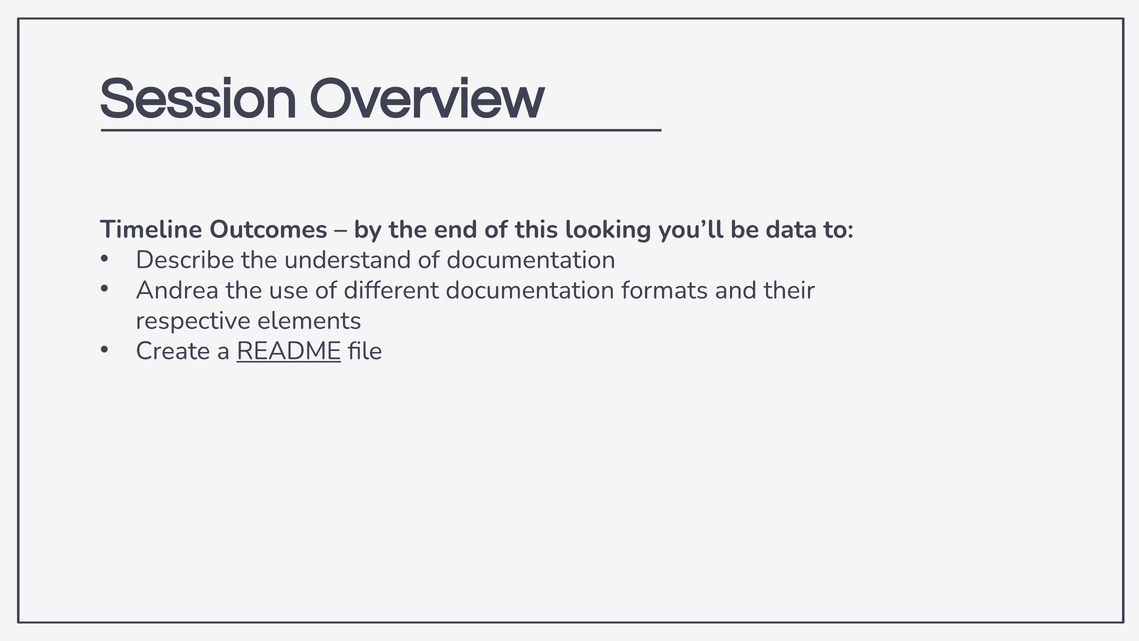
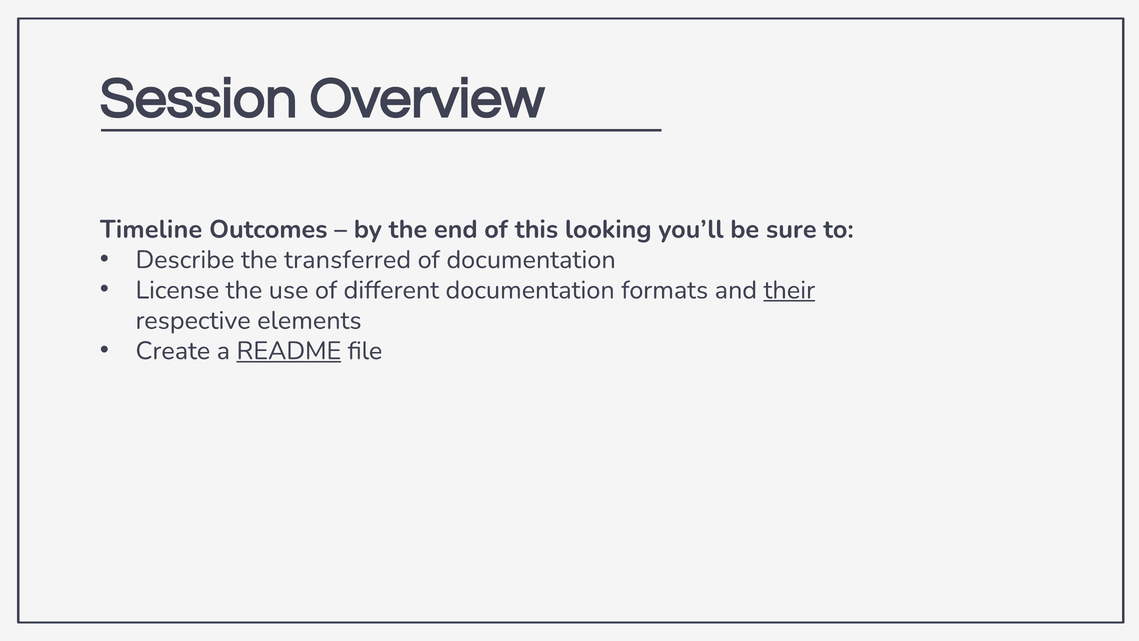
data: data -> sure (791, 229)
understand: understand -> transferred (348, 260)
Andrea: Andrea -> License (177, 290)
their underline: none -> present (789, 290)
